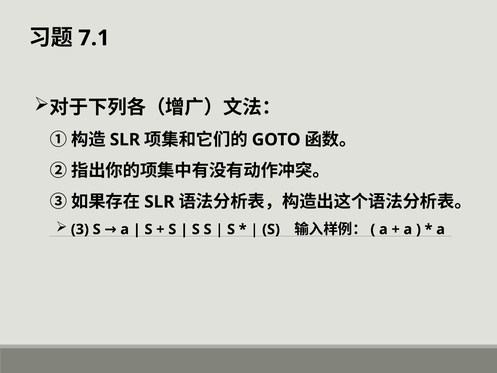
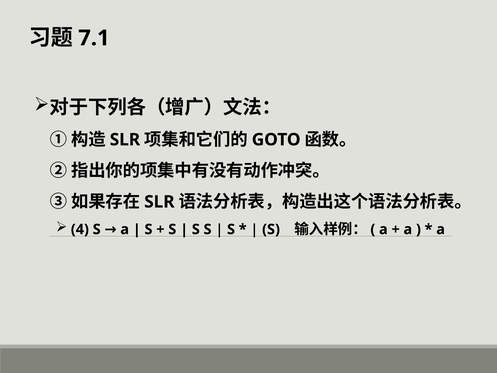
3: 3 -> 4 (80, 229)
